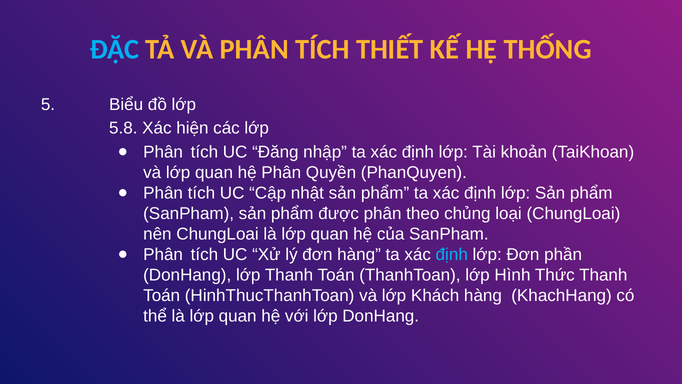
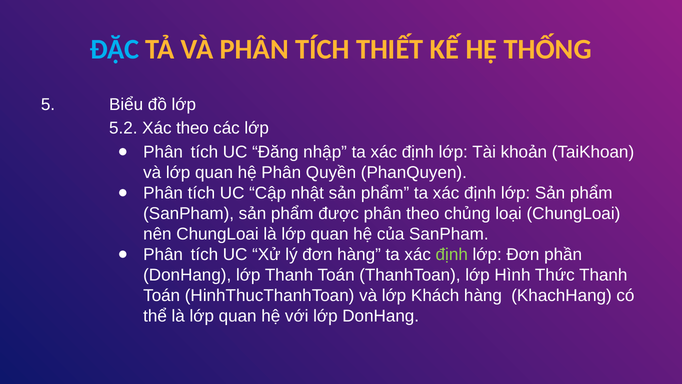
5.8: 5.8 -> 5.2 (123, 128)
Xác hiện: hiện -> theo (193, 128)
định colour: light blue -> light green (452, 254)
